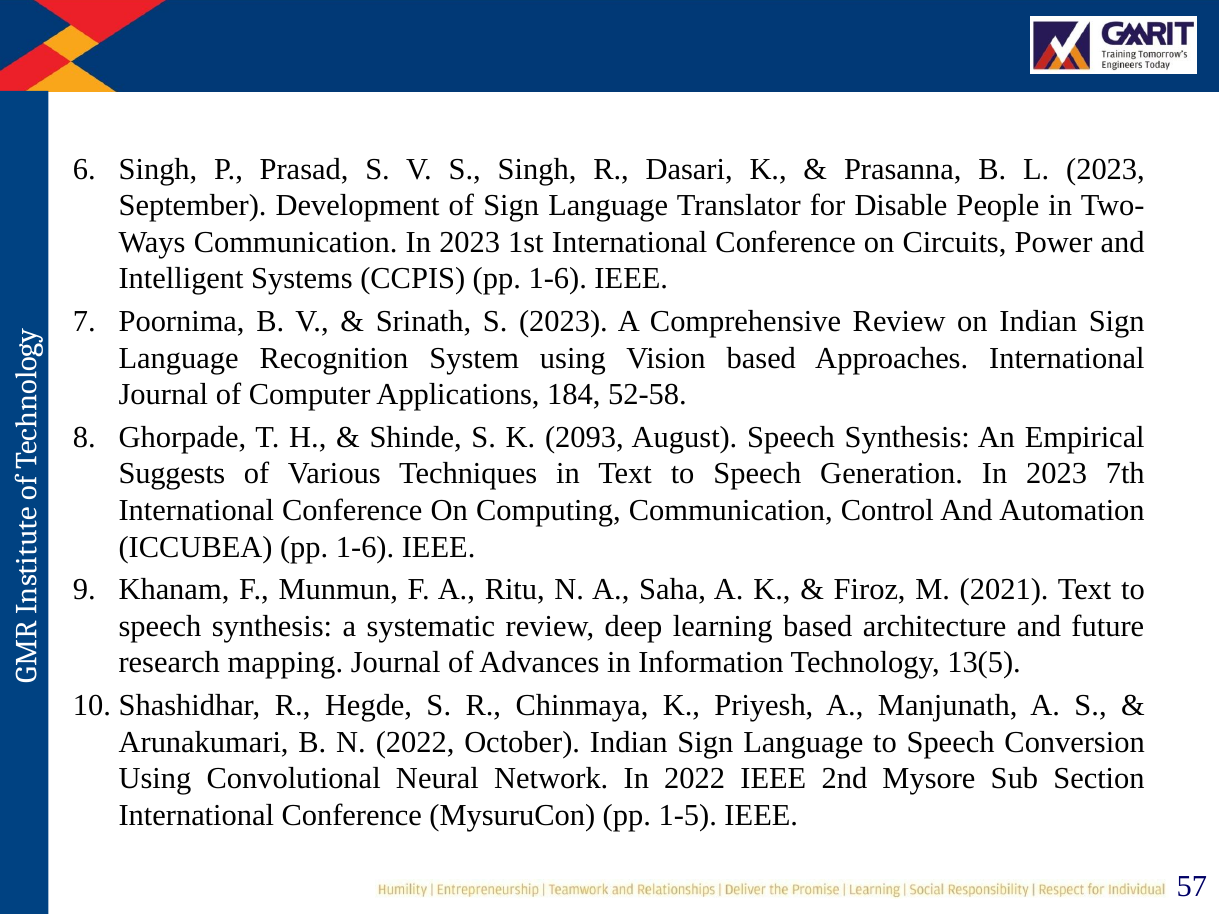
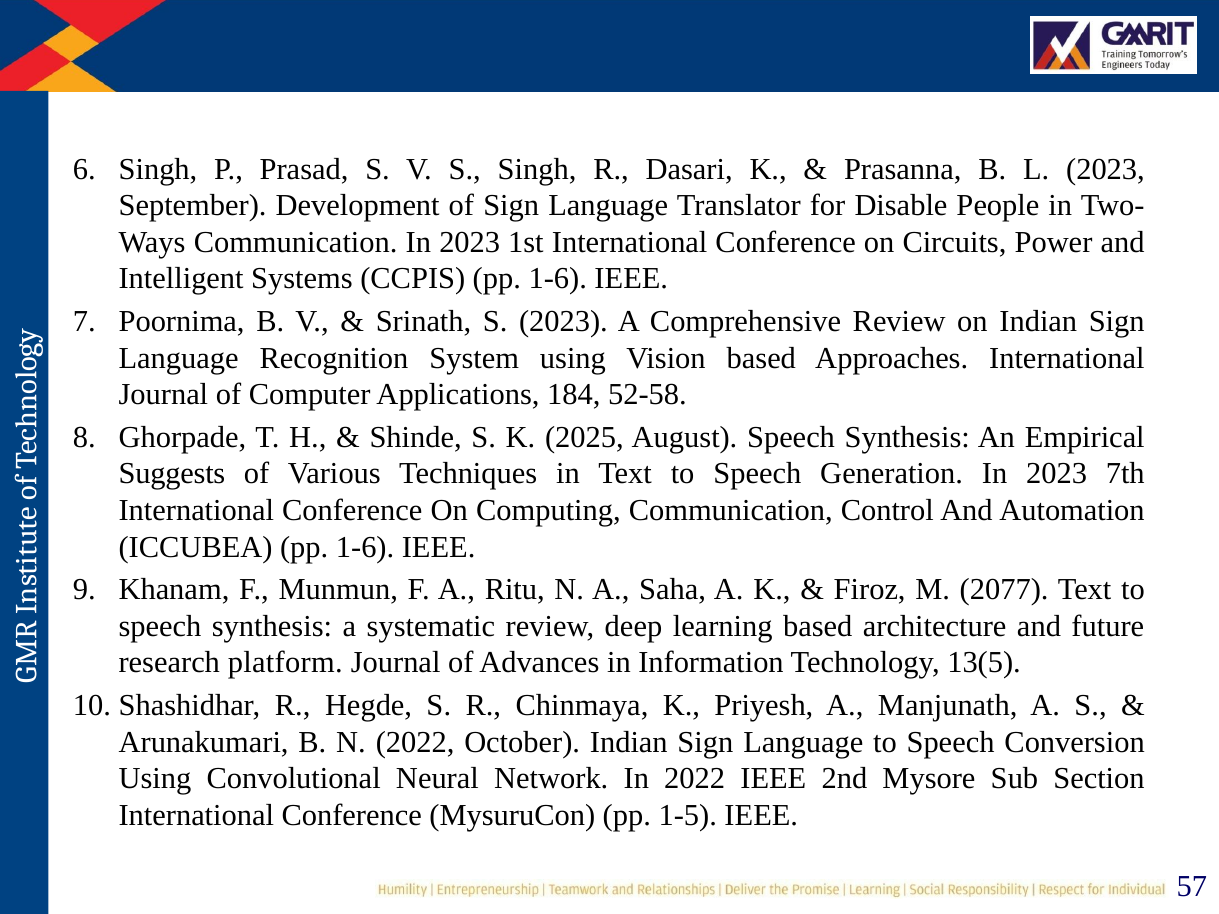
2093: 2093 -> 2025 (584, 437)
2021: 2021 -> 2077 (1004, 590)
mapping: mapping -> platform (285, 663)
